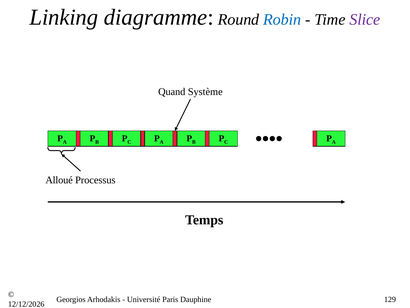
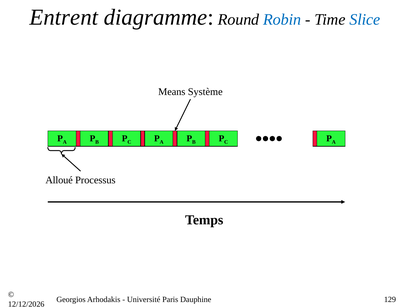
Linking: Linking -> Entrent (64, 17)
Slice colour: purple -> blue (365, 20)
Quand: Quand -> Means (172, 92)
